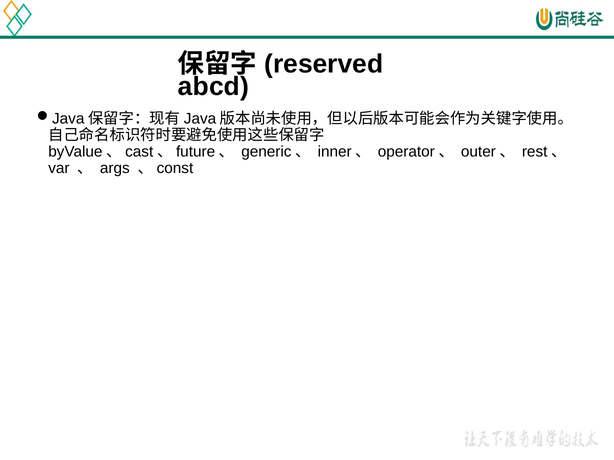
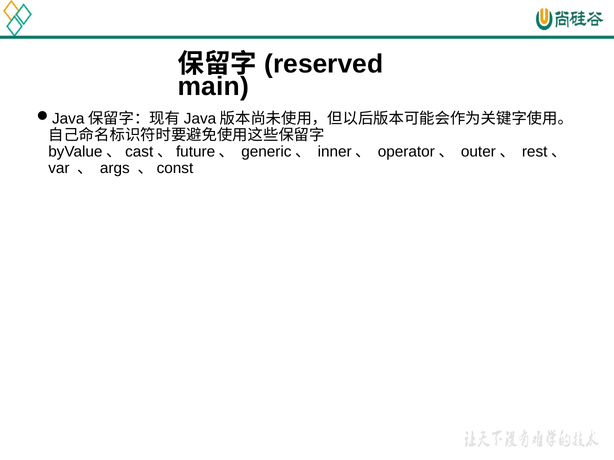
abcd: abcd -> main (213, 87)
